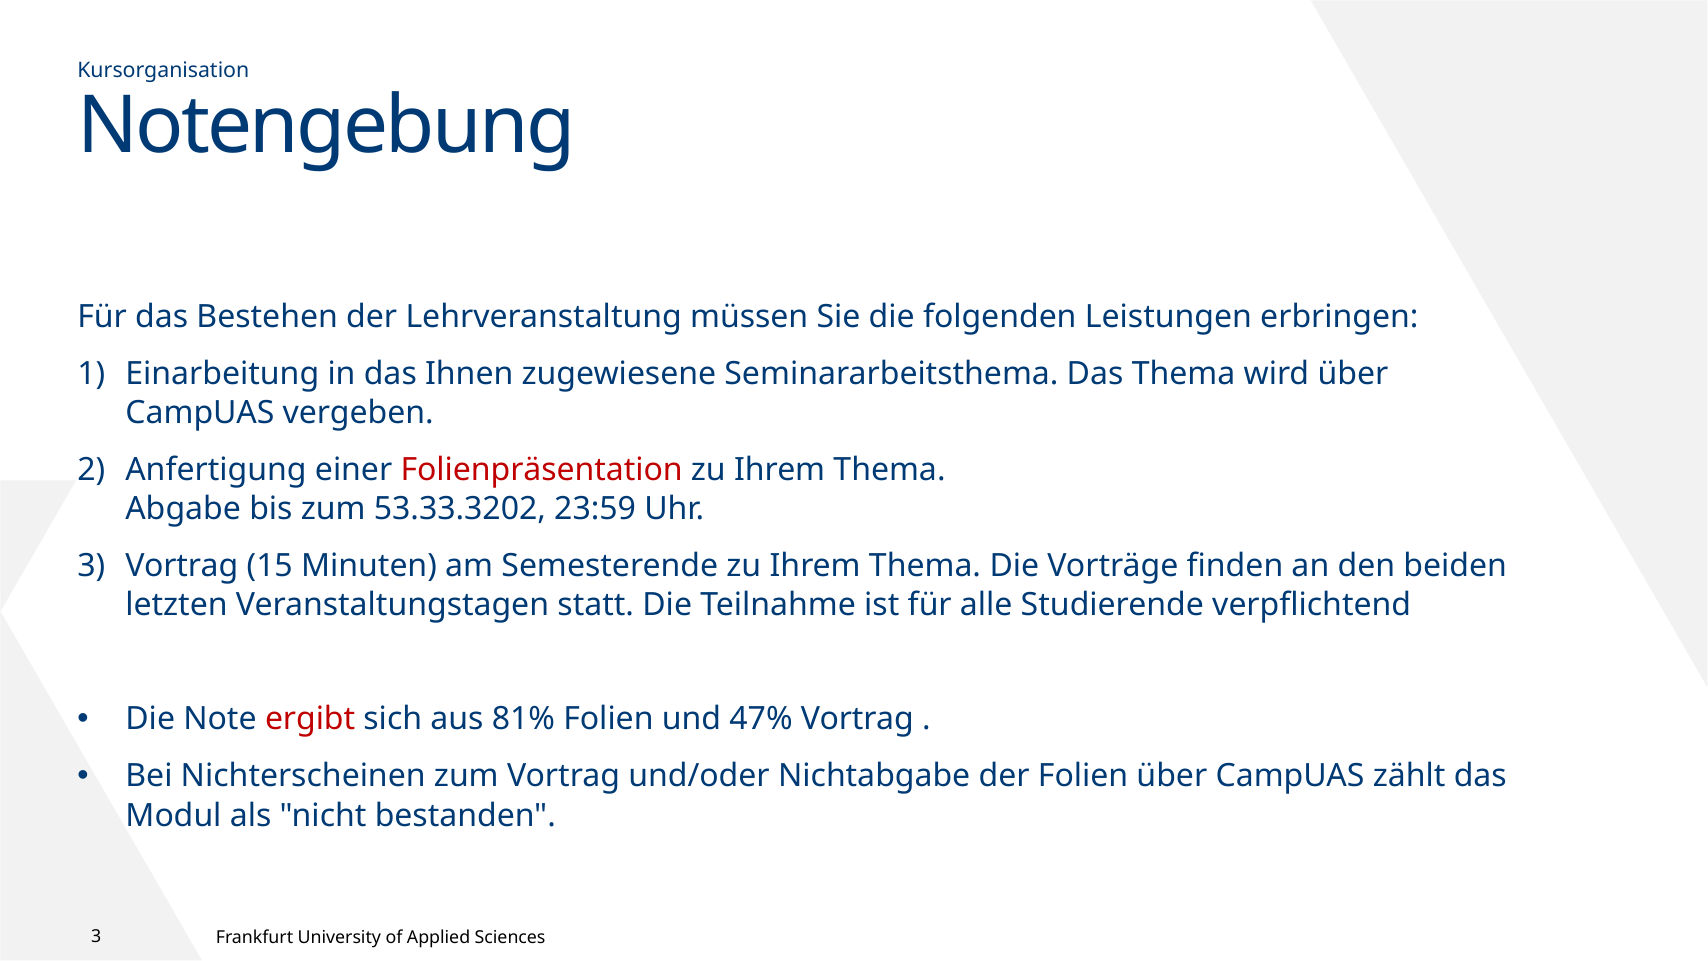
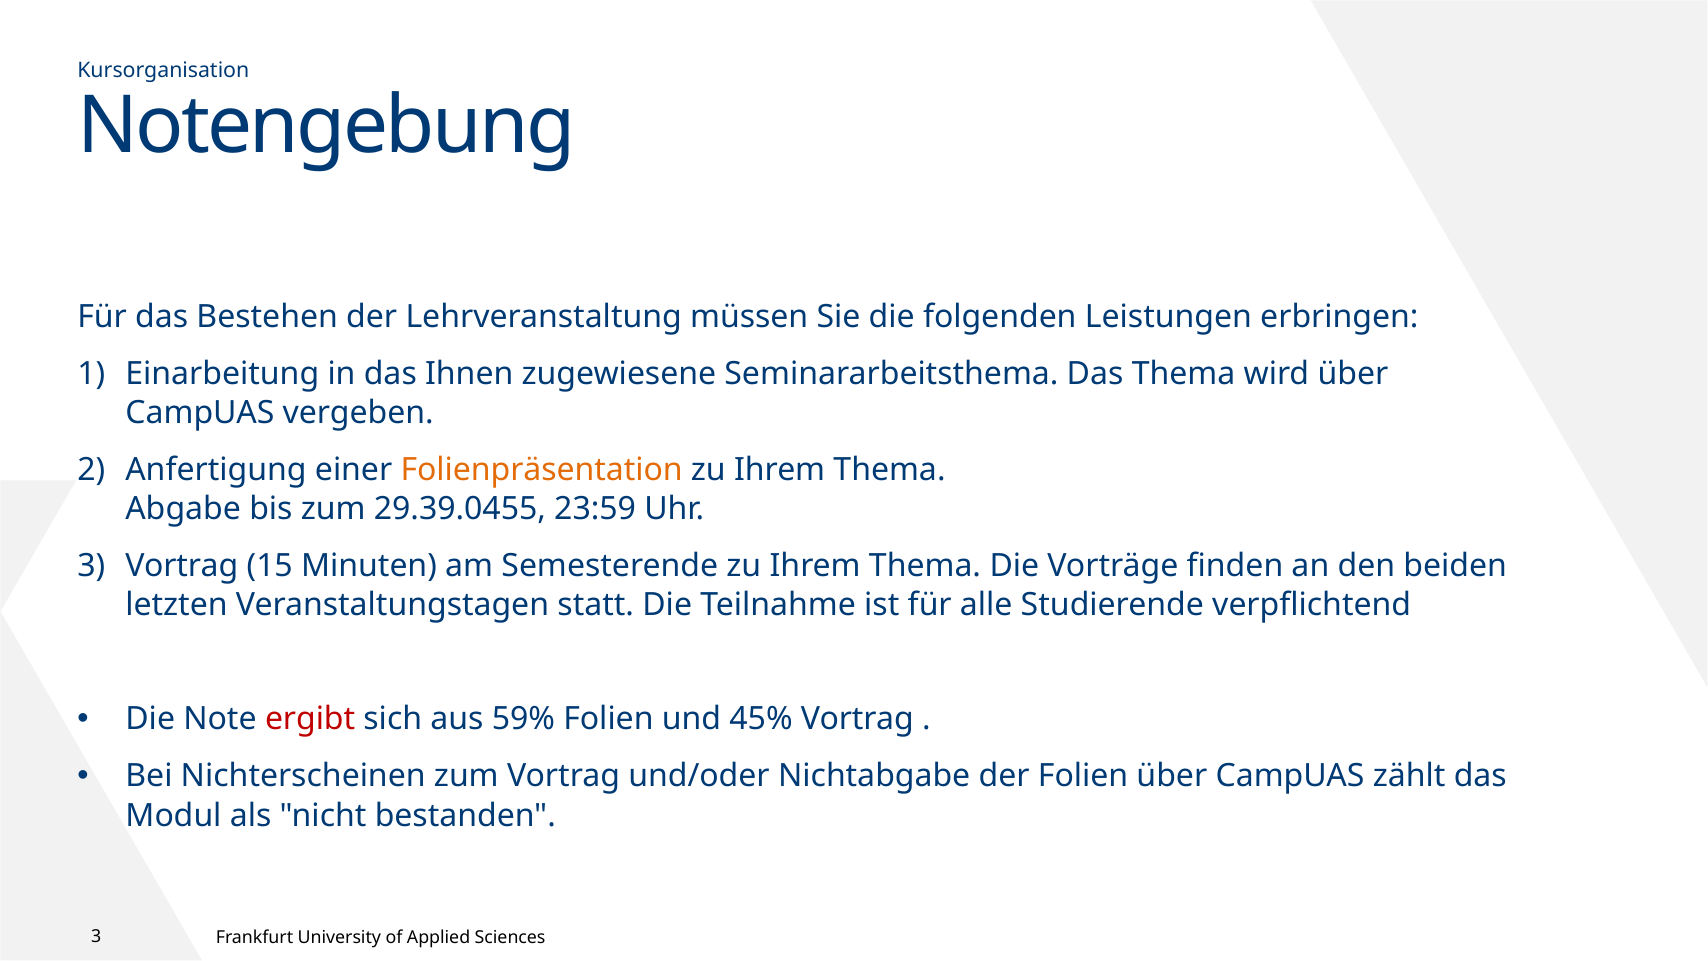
Folienpräsentation colour: red -> orange (542, 470)
53.33.3202: 53.33.3202 -> 29.39.0455 (460, 509)
81%: 81% -> 59% (523, 719)
47%: 47% -> 45% (761, 719)
